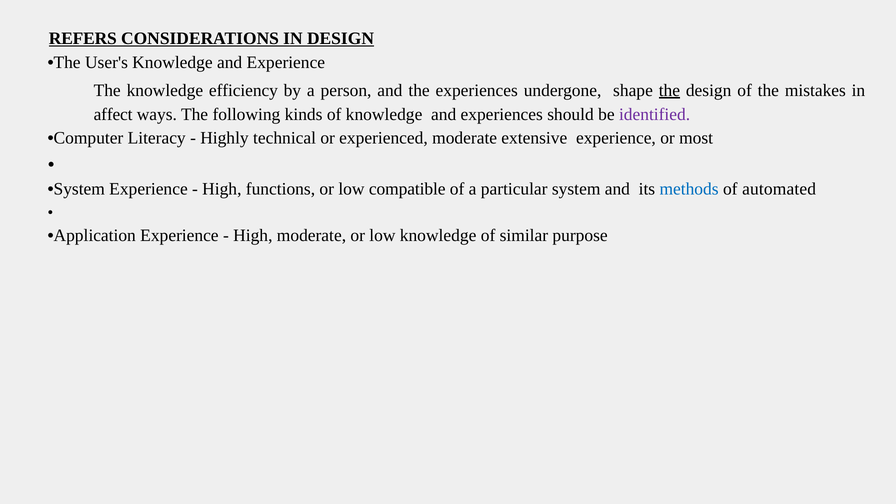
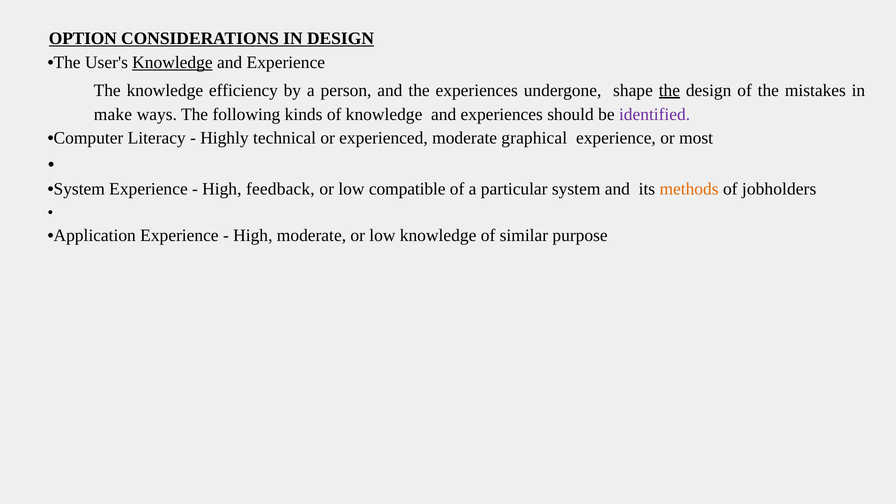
REFERS: REFERS -> OPTION (83, 38)
Knowledge underline: none -> present (172, 62)
affect: affect -> make (113, 115)
extensive: extensive -> graphical (534, 138)
functions: functions -> feedback (280, 189)
methods colour: blue -> orange (689, 189)
automated: automated -> jobholders (779, 189)
